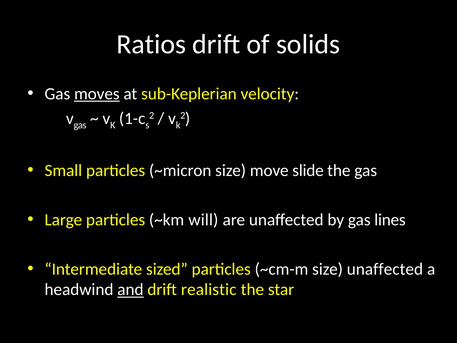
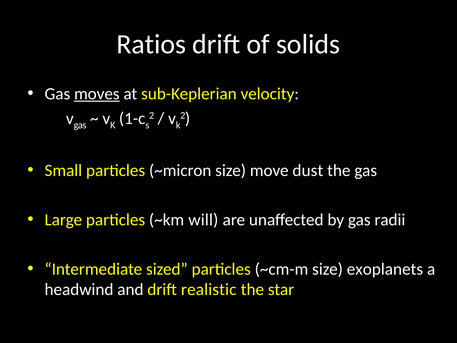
slide: slide -> dust (308, 170)
lines: lines -> radii (390, 220)
size unaffected: unaffected -> exoplanets (385, 269)
and underline: present -> none (130, 289)
